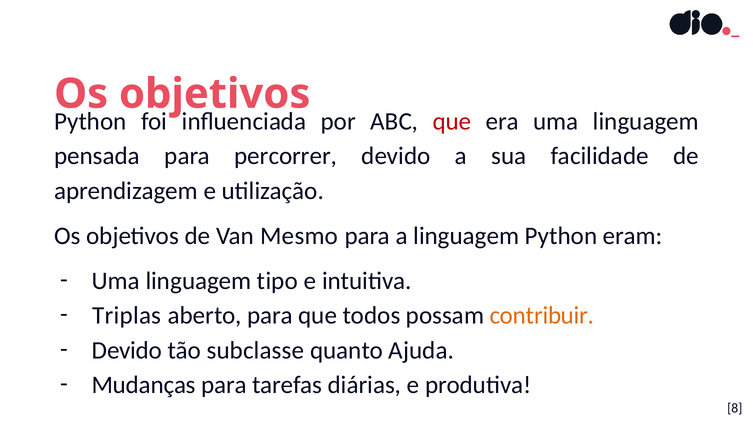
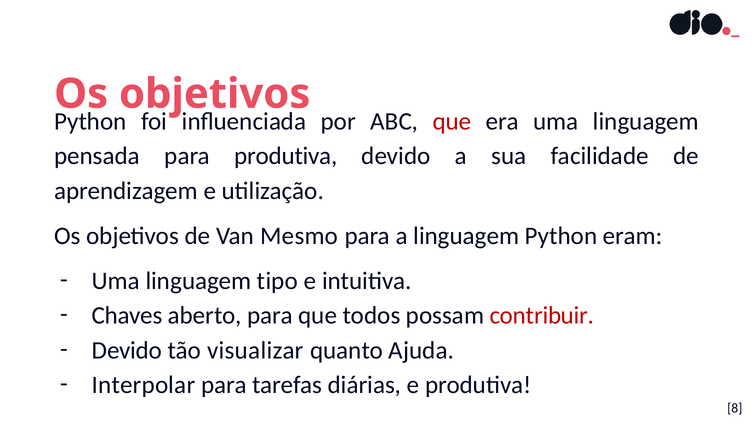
para percorrer: percorrer -> produtiva (286, 156)
Triplas: Triplas -> Chaves (127, 315)
contribuir colour: orange -> red (542, 315)
subclasse: subclasse -> visualizar (255, 350)
Mudanças: Mudanças -> Interpolar (144, 385)
